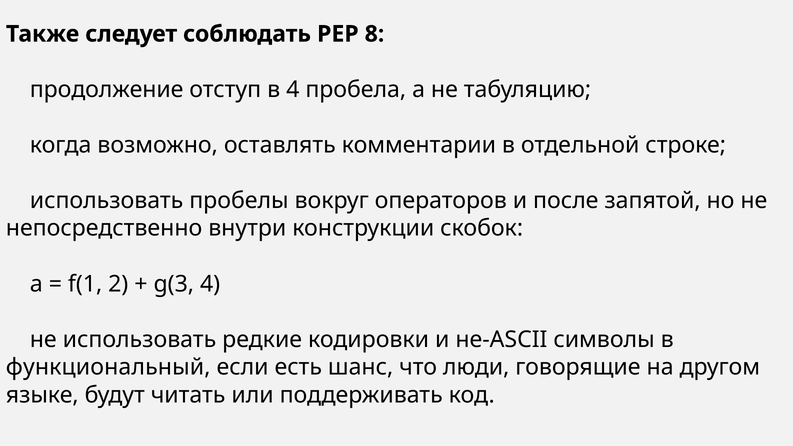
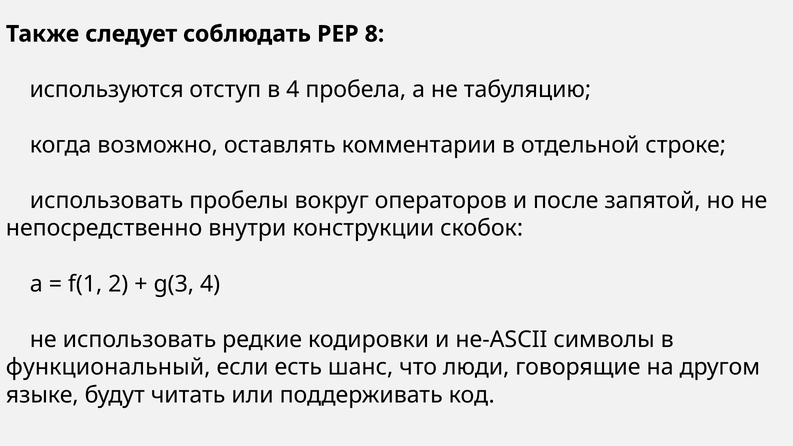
продолжение: продолжение -> используются (107, 90)
